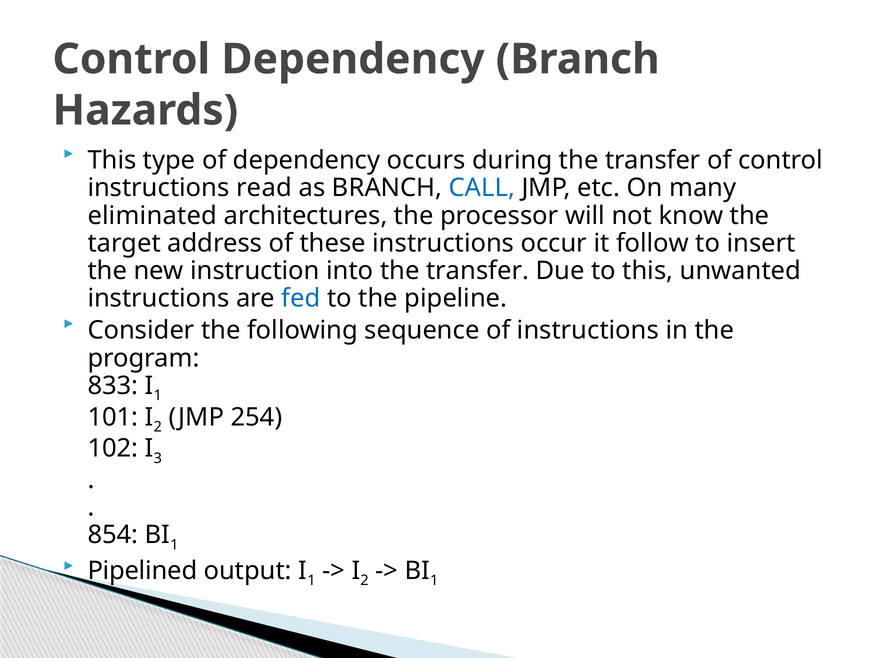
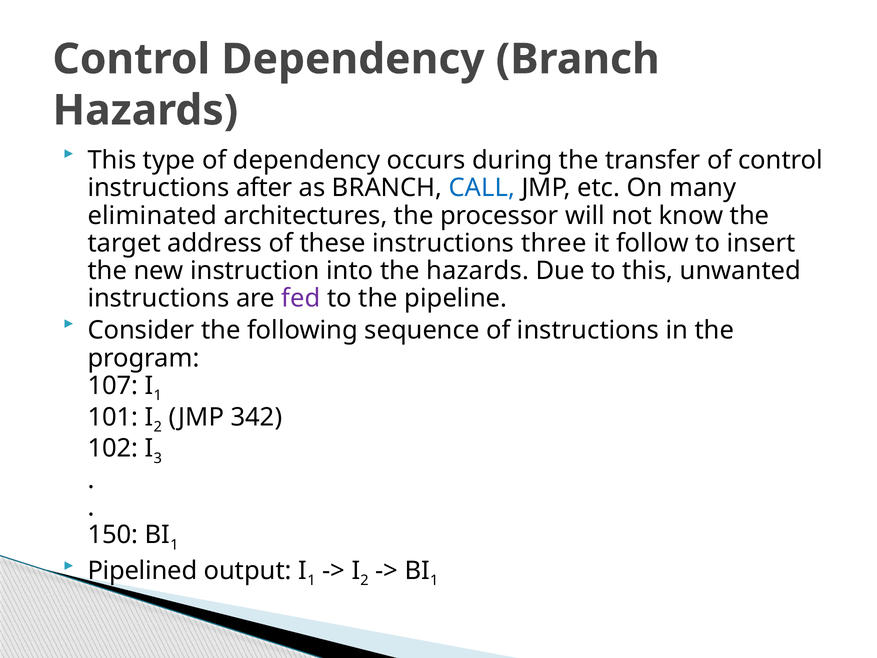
read: read -> after (264, 188)
occur: occur -> three (554, 243)
into the transfer: transfer -> hazards (478, 271)
fed colour: blue -> purple (301, 298)
833: 833 -> 107 (113, 386)
254: 254 -> 342 (256, 417)
854: 854 -> 150 (113, 535)
